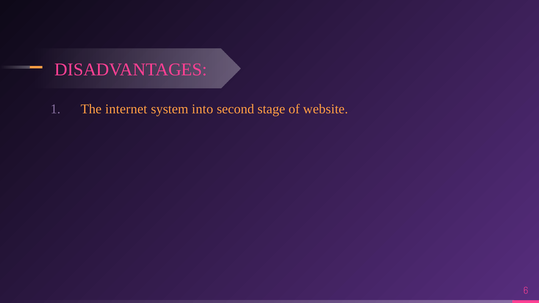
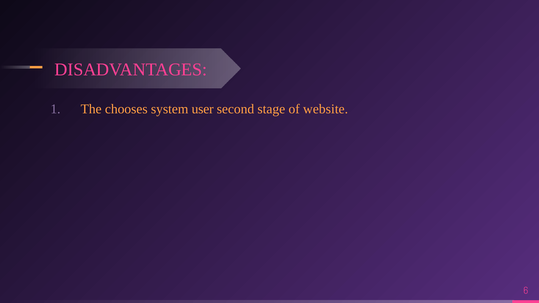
internet: internet -> chooses (126, 109)
into: into -> user (203, 109)
